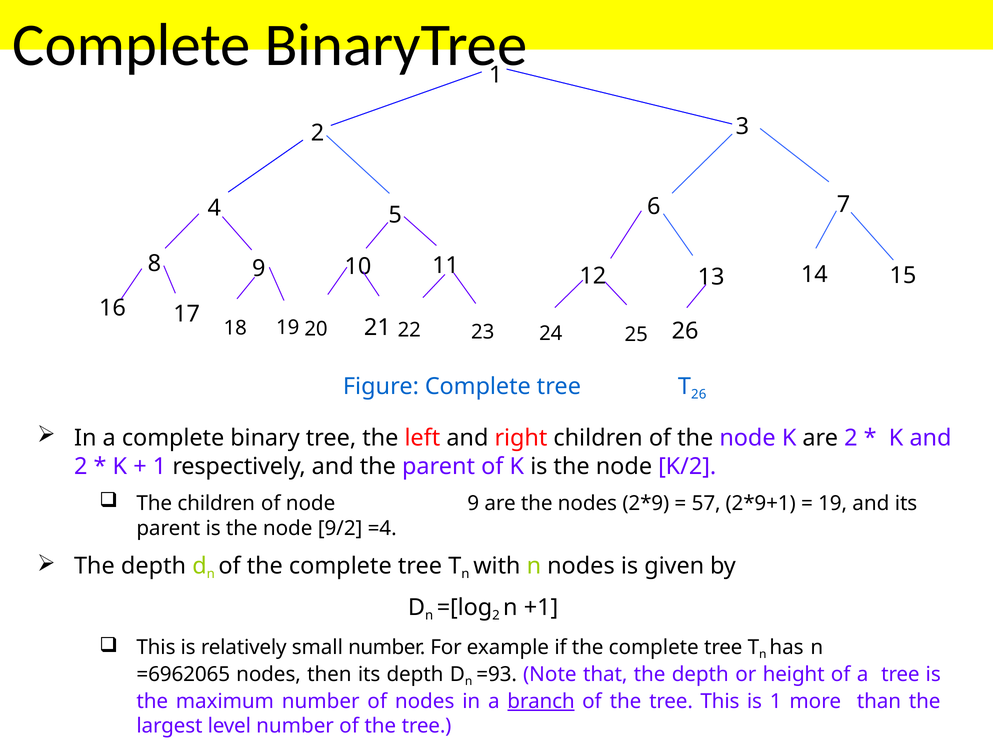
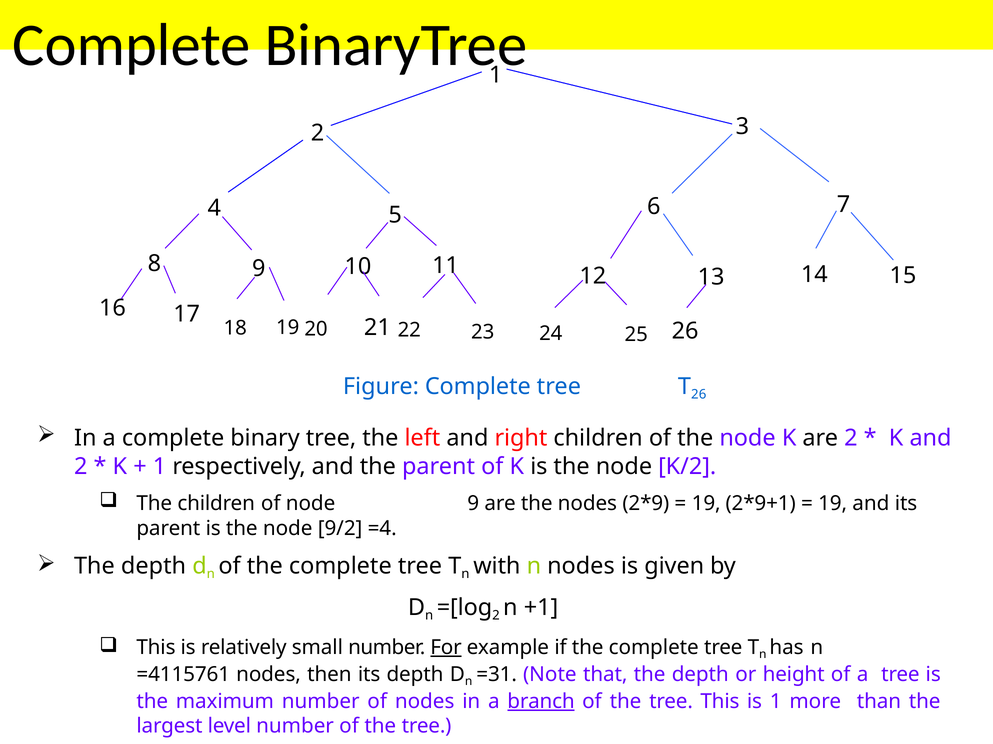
57: 57 -> 19 (706, 504)
For underline: none -> present (446, 648)
=6962065: =6962065 -> =4115761 (183, 675)
=93: =93 -> =31 (497, 675)
